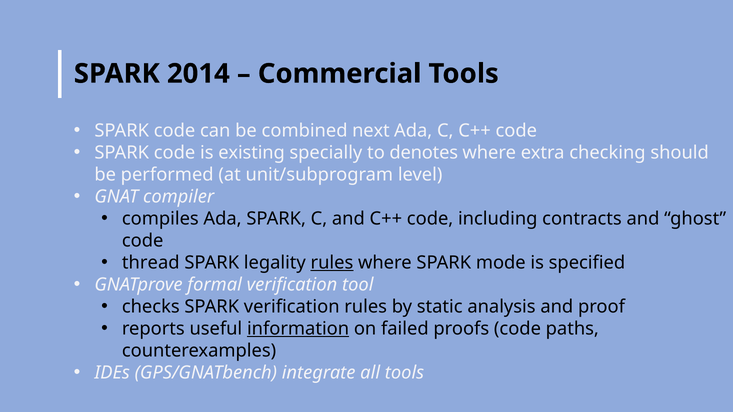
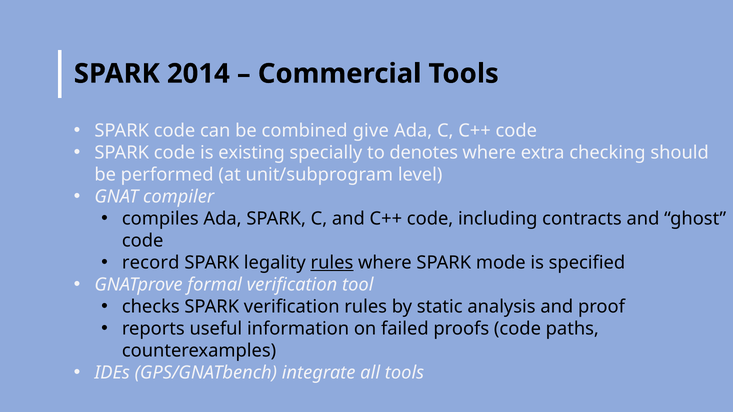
next: next -> give (371, 131)
thread: thread -> record (151, 263)
information underline: present -> none (298, 329)
